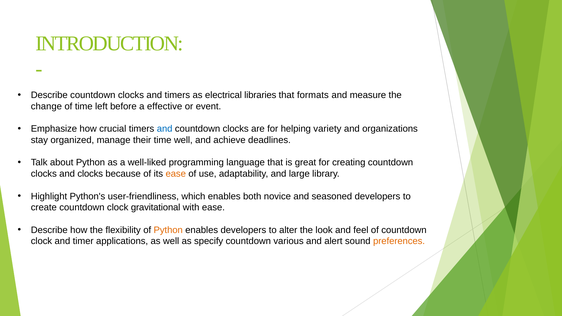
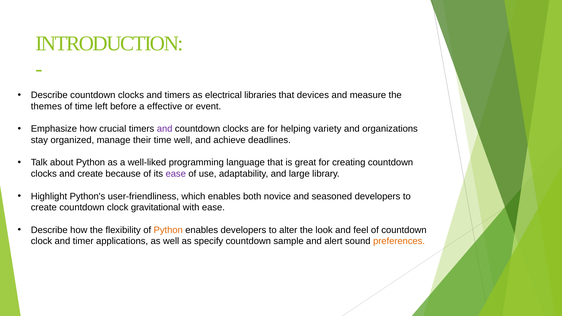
formats: formats -> devices (313, 95)
change: change -> themes (46, 106)
and colour: blue -> purple (165, 129)
and clocks: clocks -> create (90, 174)
ease colour: orange -> purple (176, 174)
various: various -> sample (289, 241)
